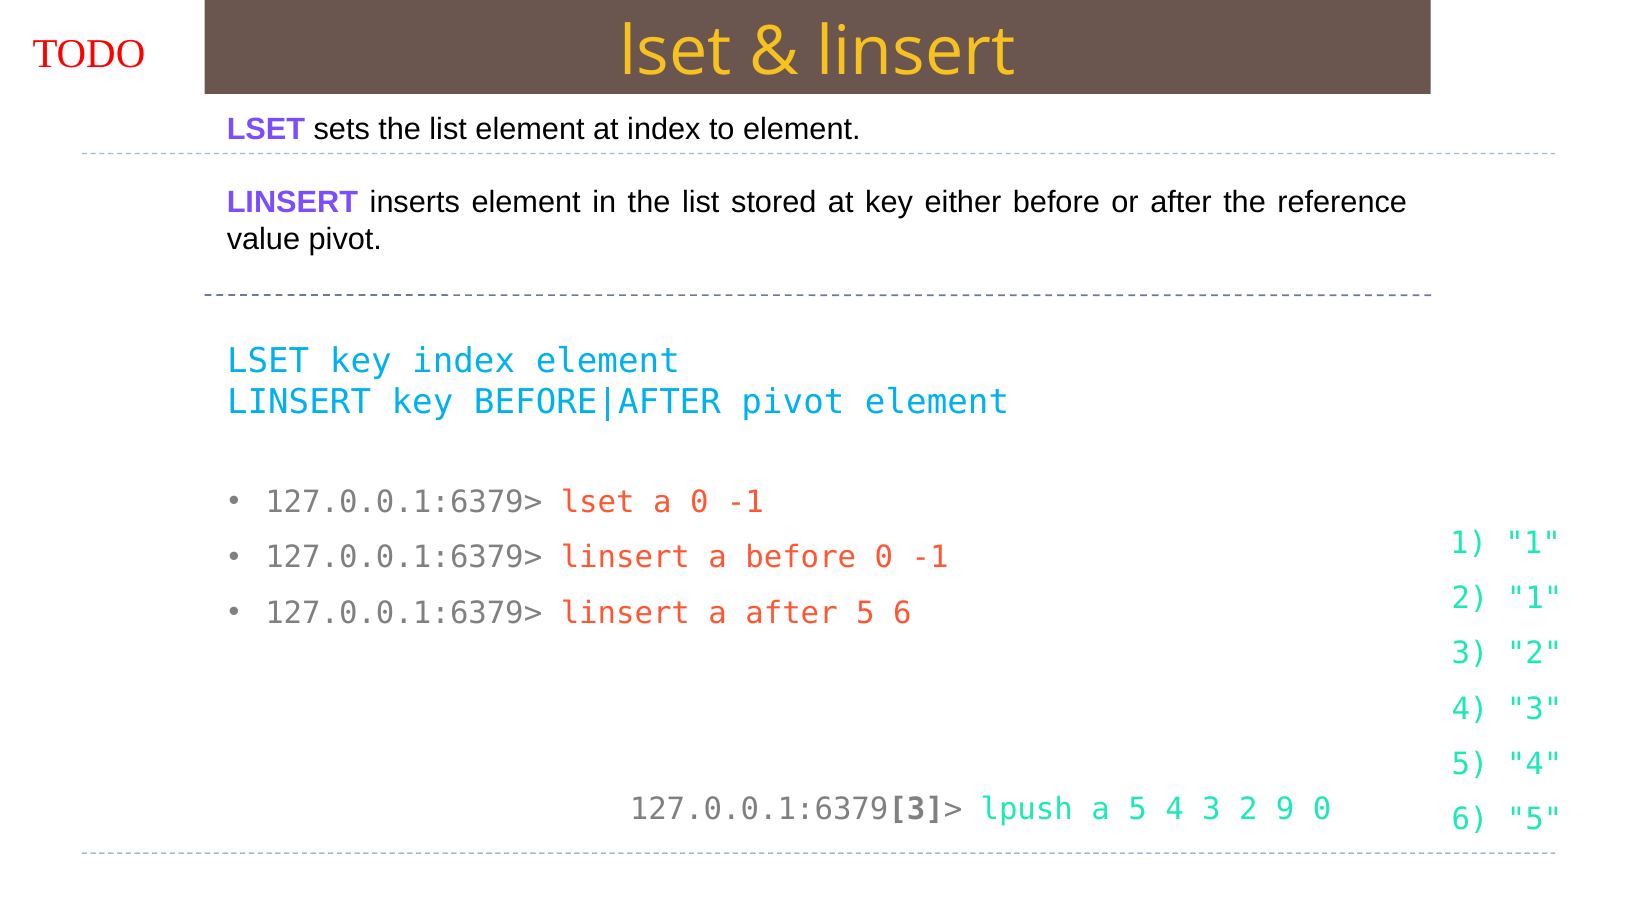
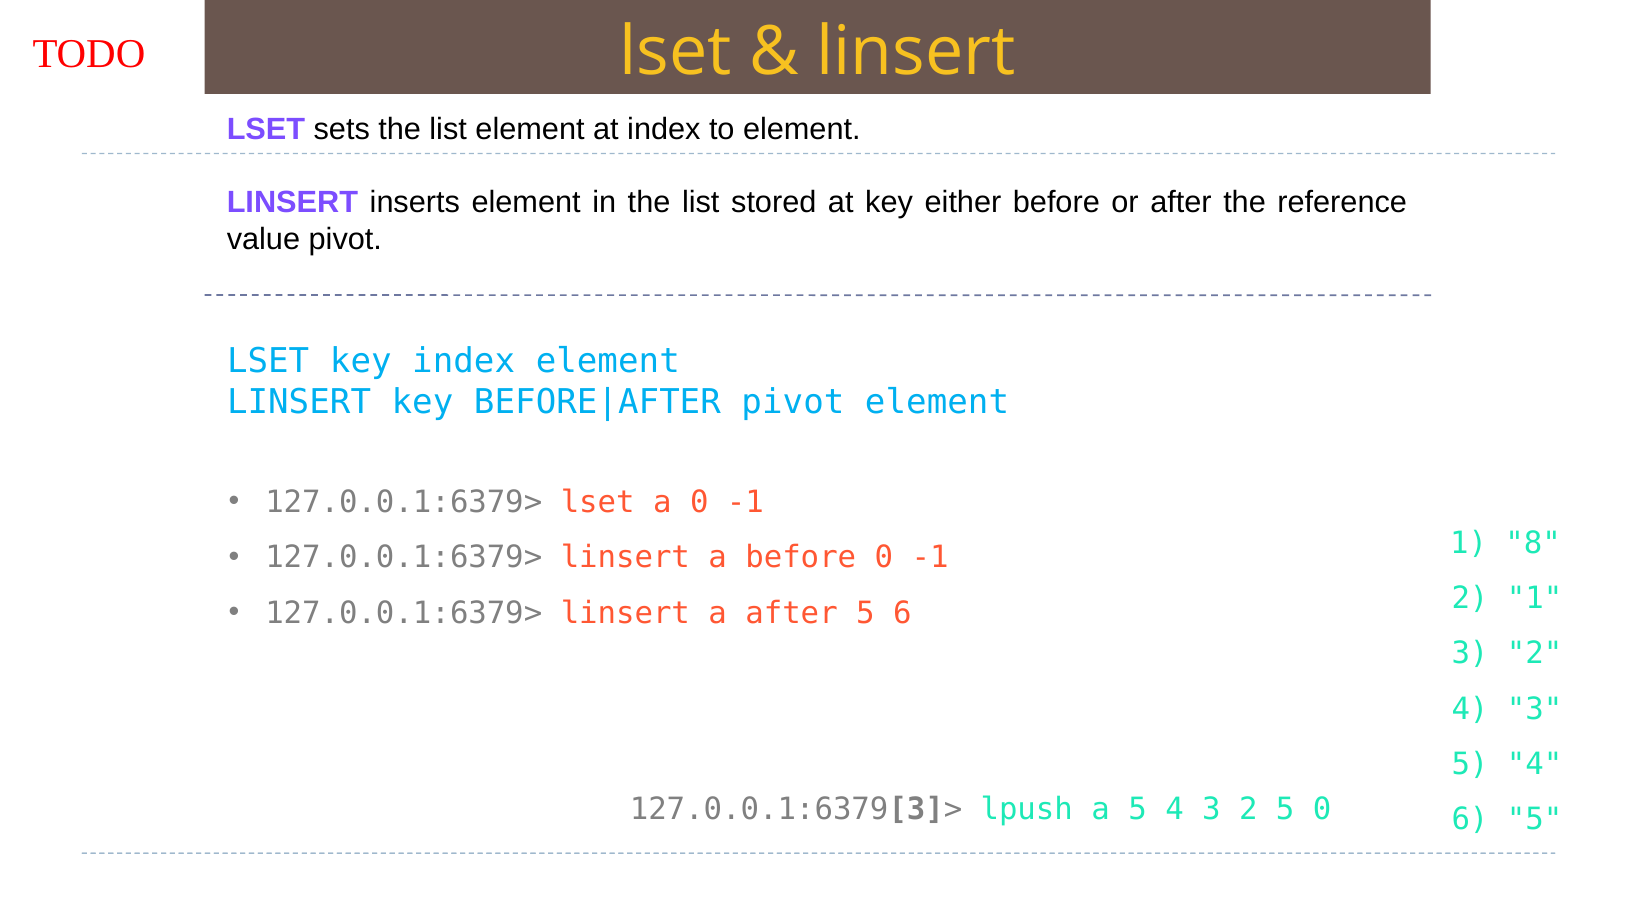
1 1: 1 -> 8 (1533, 543)
2 9: 9 -> 5 (1285, 810)
